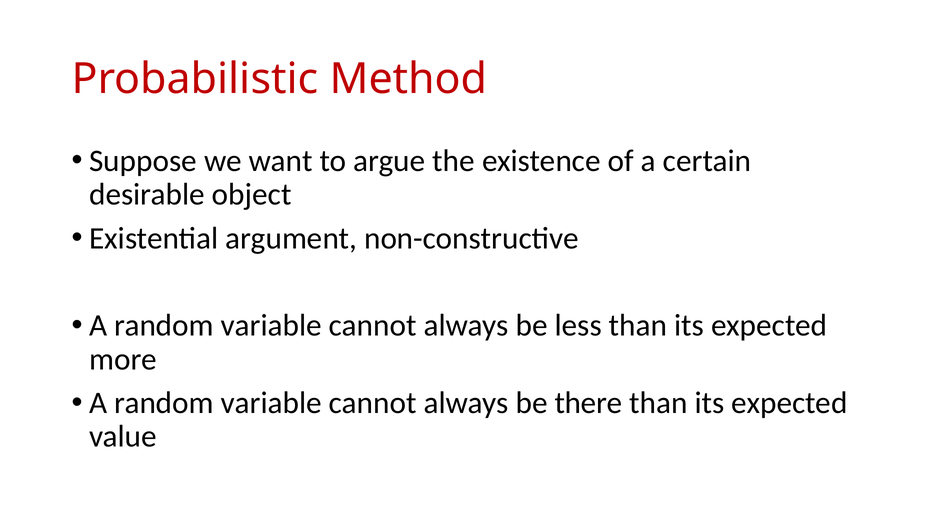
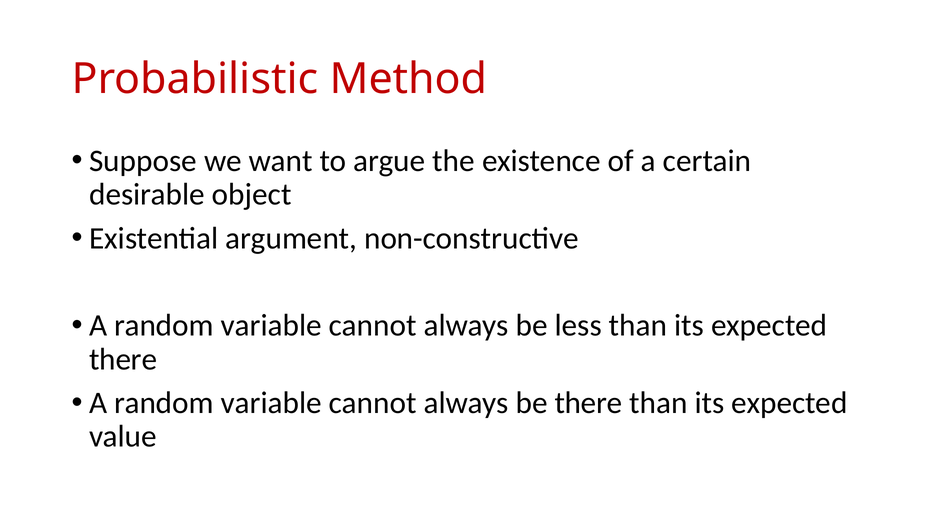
more: more -> there (123, 359)
